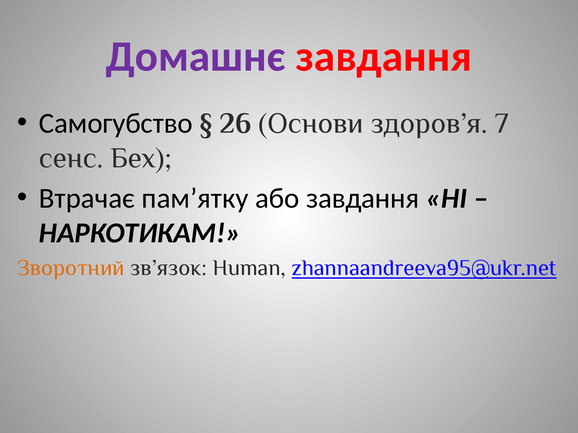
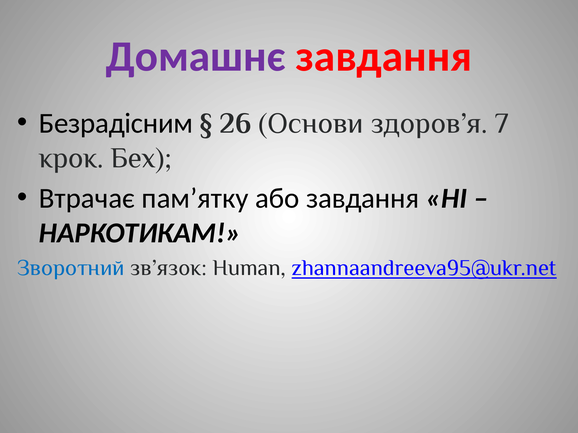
Самогубство: Самогубство -> Безрадісним (116, 123)
сенс: сенс -> крок (71, 158)
Зворотний colour: orange -> blue (71, 268)
